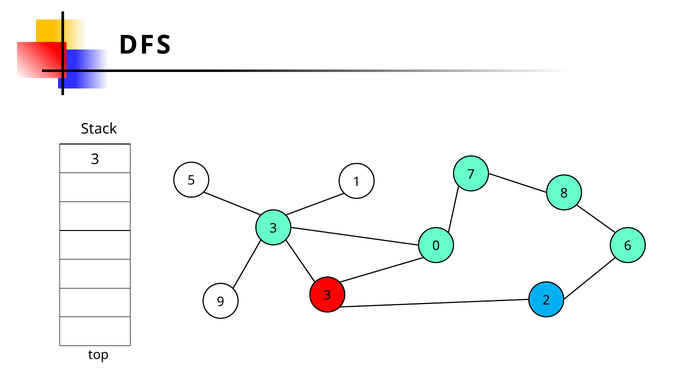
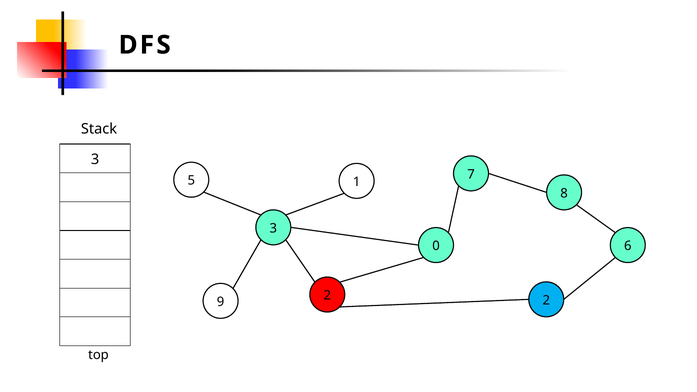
9 3: 3 -> 2 (327, 295)
